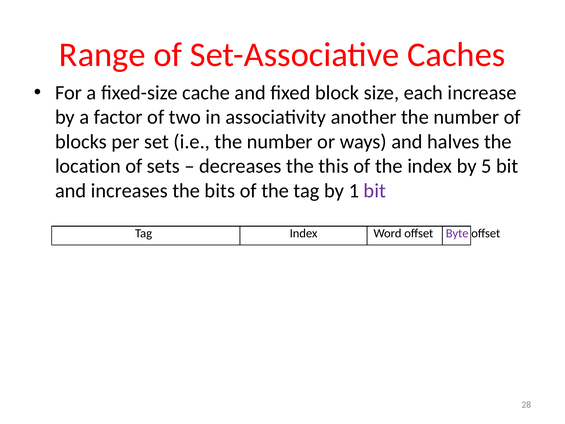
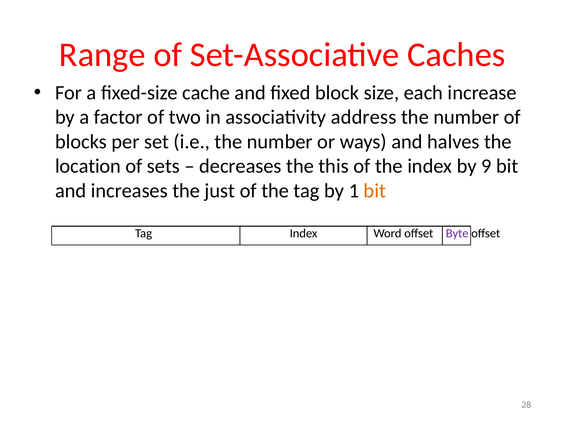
another: another -> address (364, 117)
5: 5 -> 9 (486, 166)
bits: bits -> just (220, 191)
bit colour: purple -> orange (375, 191)
